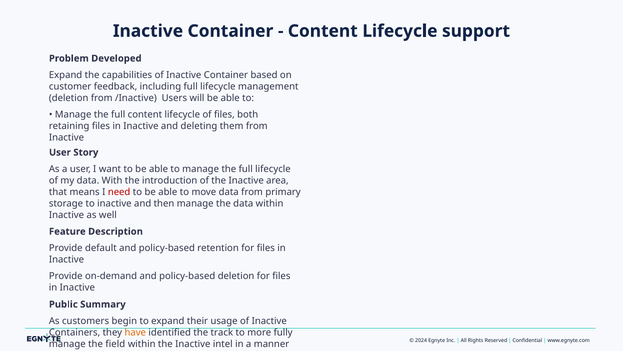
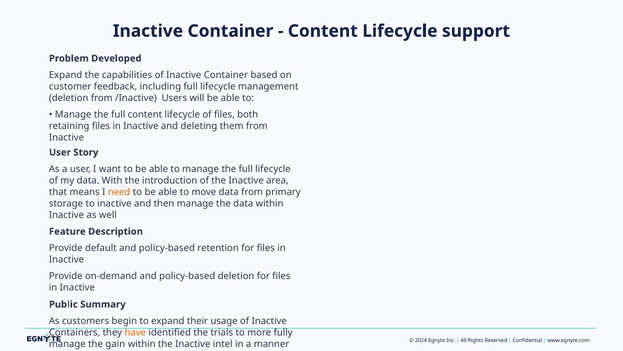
need colour: red -> orange (119, 192)
track: track -> trials (222, 332)
field: field -> gain (115, 343)
